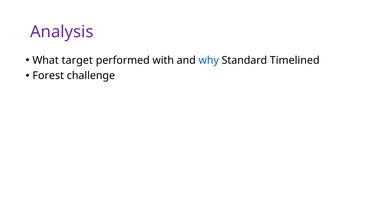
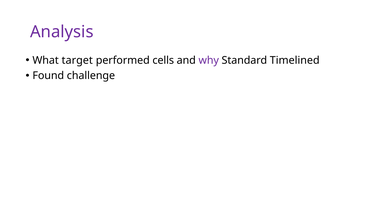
with: with -> cells (163, 60)
why colour: blue -> purple (209, 60)
Forest: Forest -> Found (48, 75)
